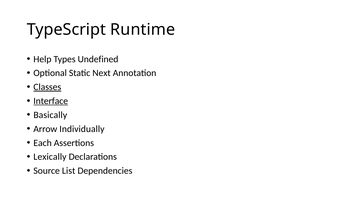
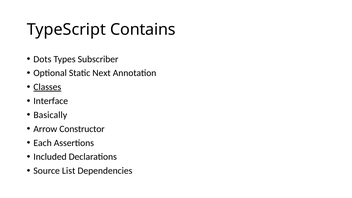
Runtime: Runtime -> Contains (143, 30)
Help: Help -> Dots (42, 59)
Undefined: Undefined -> Subscriber (98, 59)
Interface underline: present -> none (51, 101)
Individually: Individually -> Constructor (82, 129)
Lexically: Lexically -> Included (50, 157)
